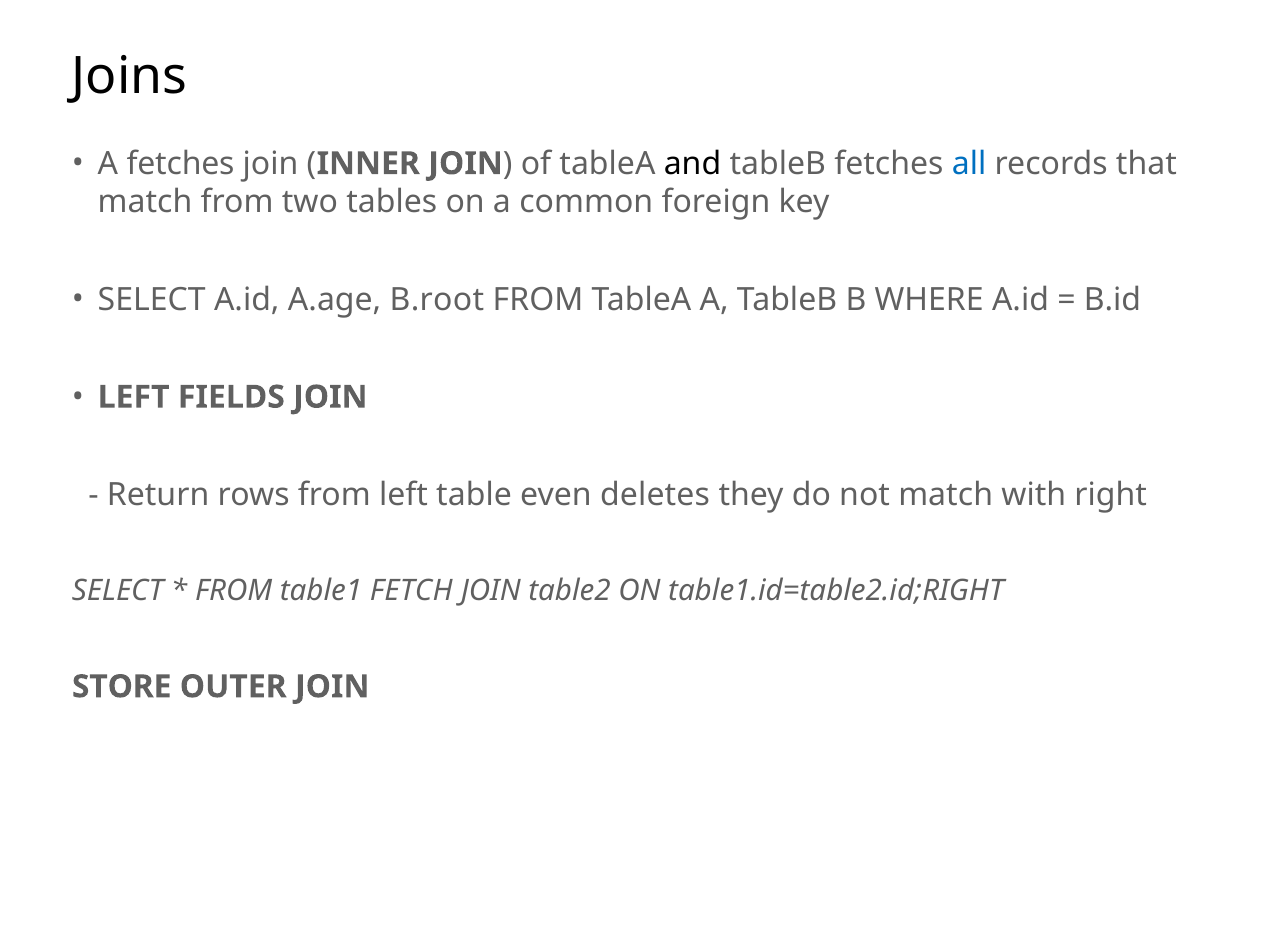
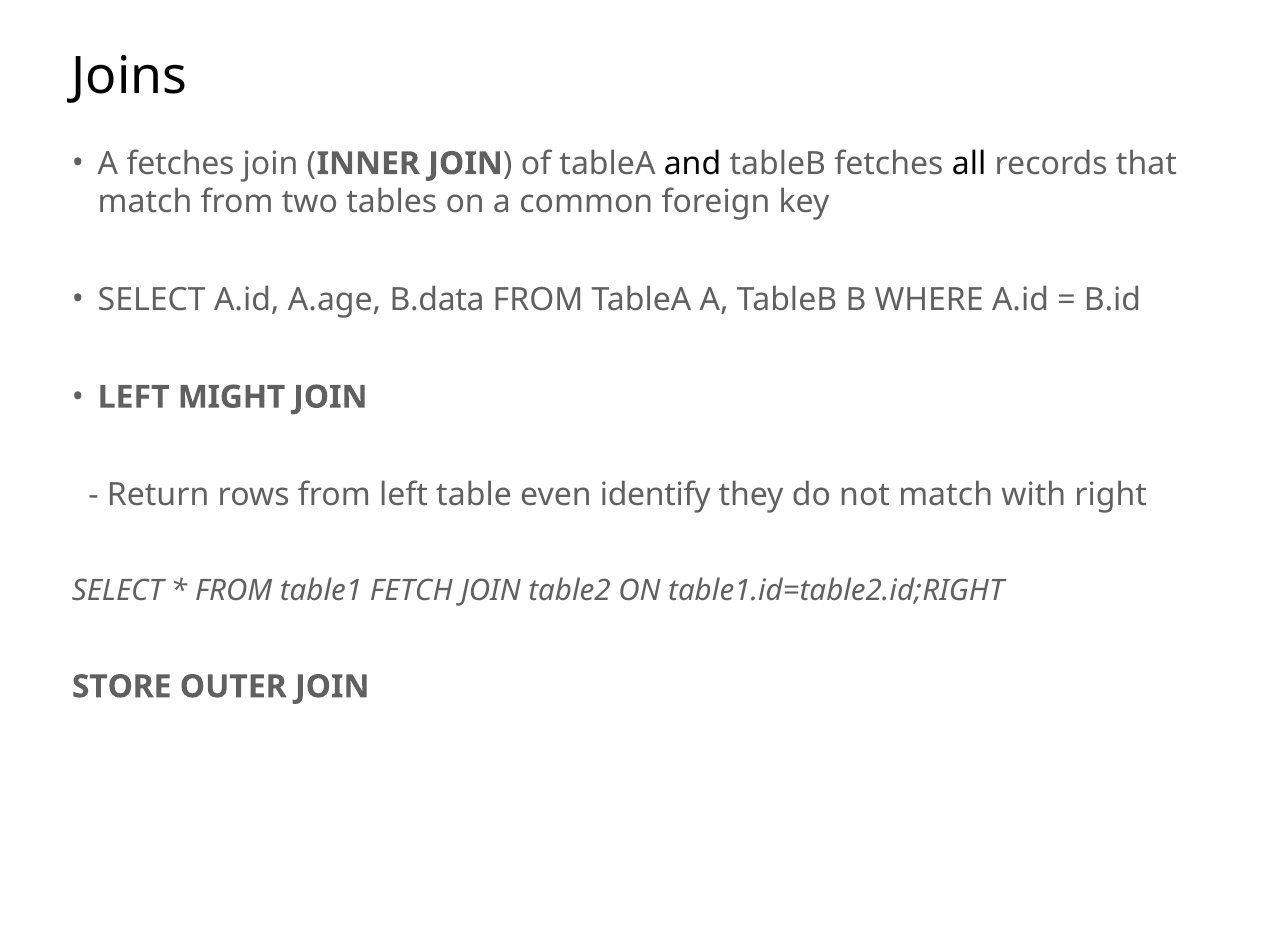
all colour: blue -> black (969, 164)
B.root: B.root -> B.data (437, 299)
FIELDS: FIELDS -> MIGHT (232, 397)
deletes: deletes -> identify (655, 494)
